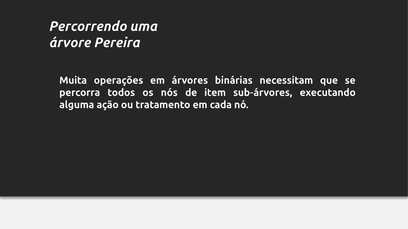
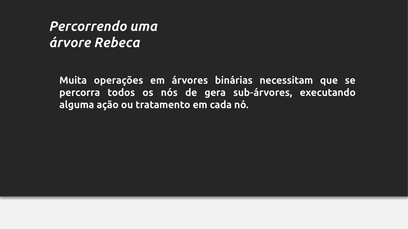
Pereira: Pereira -> Rebeca (117, 43)
item: item -> gera (215, 93)
